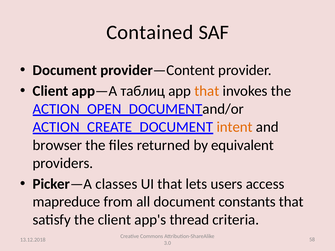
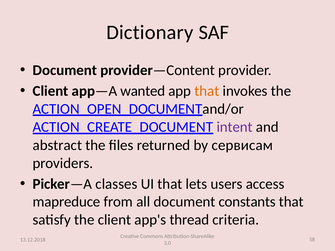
Contained: Contained -> Dictionary (150, 32)
таблиц: таблиц -> wanted (143, 91)
intent colour: orange -> purple (235, 127)
browser: browser -> abstract (57, 145)
equivalent: equivalent -> сервисам (242, 145)
